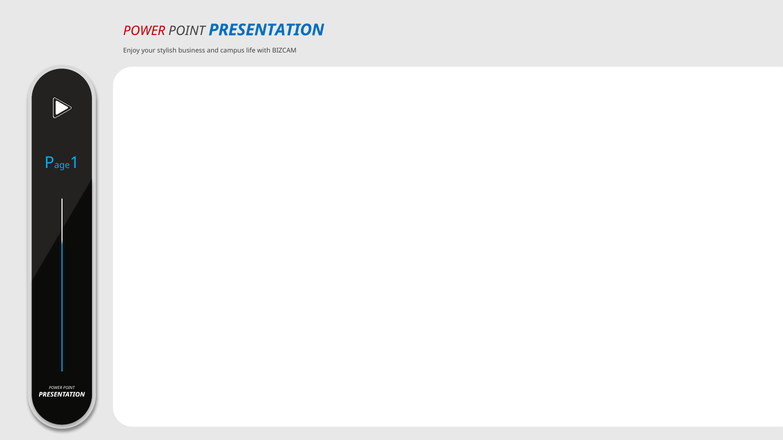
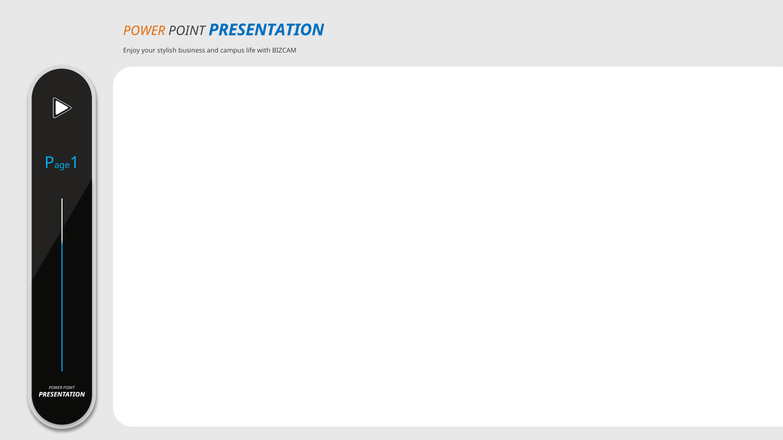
POWER colour: red -> orange (144, 31)
